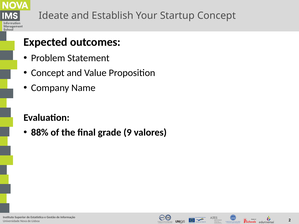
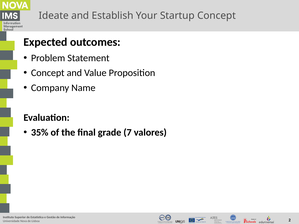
88%: 88% -> 35% (40, 133)
9: 9 -> 7 (128, 133)
